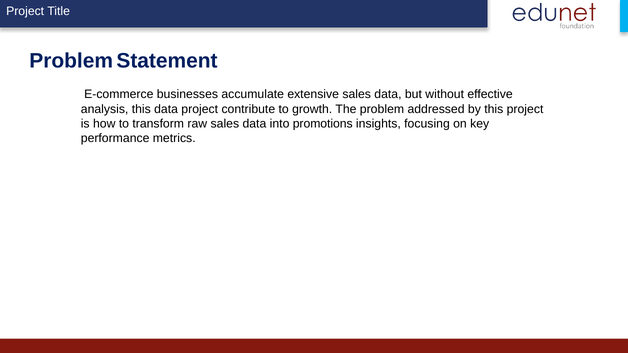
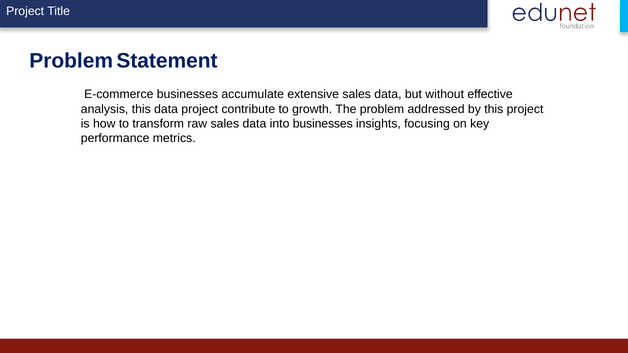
into promotions: promotions -> businesses (323, 124)
